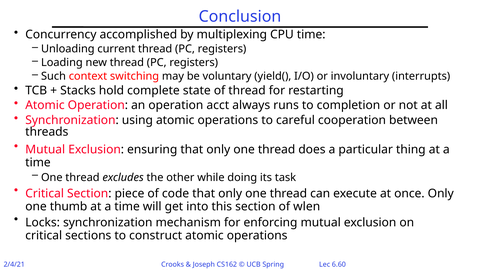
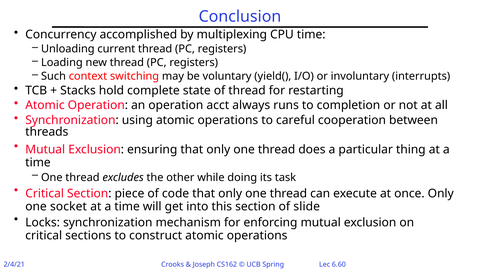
thumb: thumb -> socket (68, 206)
wlen: wlen -> slide (307, 206)
